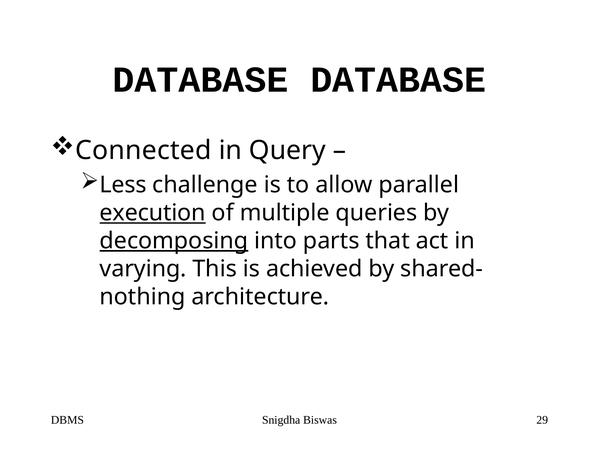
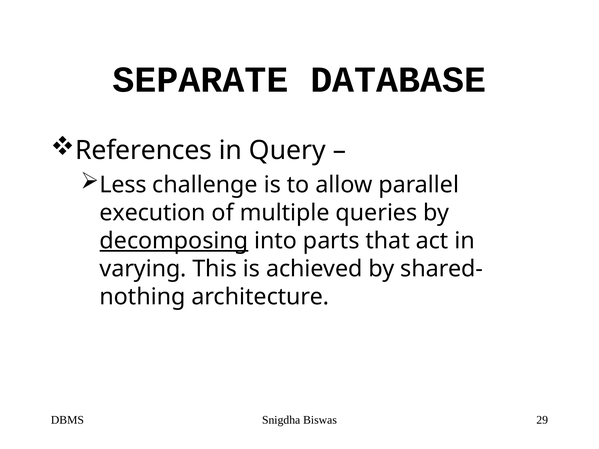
DATABASE: DATABASE -> SEPARATE (200, 80)
Connected: Connected -> References (144, 151)
execution underline: present -> none (153, 213)
